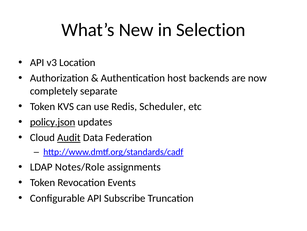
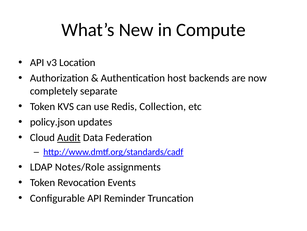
Selection: Selection -> Compute (211, 30)
Scheduler: Scheduler -> Collection (163, 106)
policy.json underline: present -> none (53, 122)
Subscribe: Subscribe -> Reminder (125, 198)
